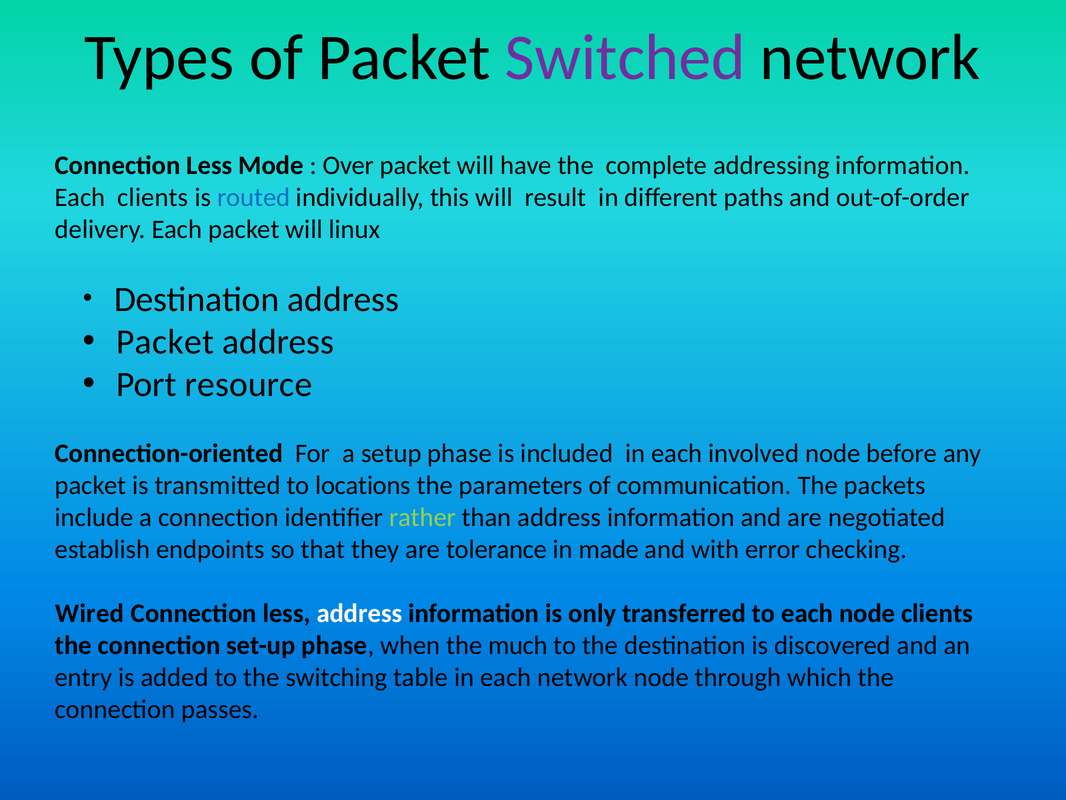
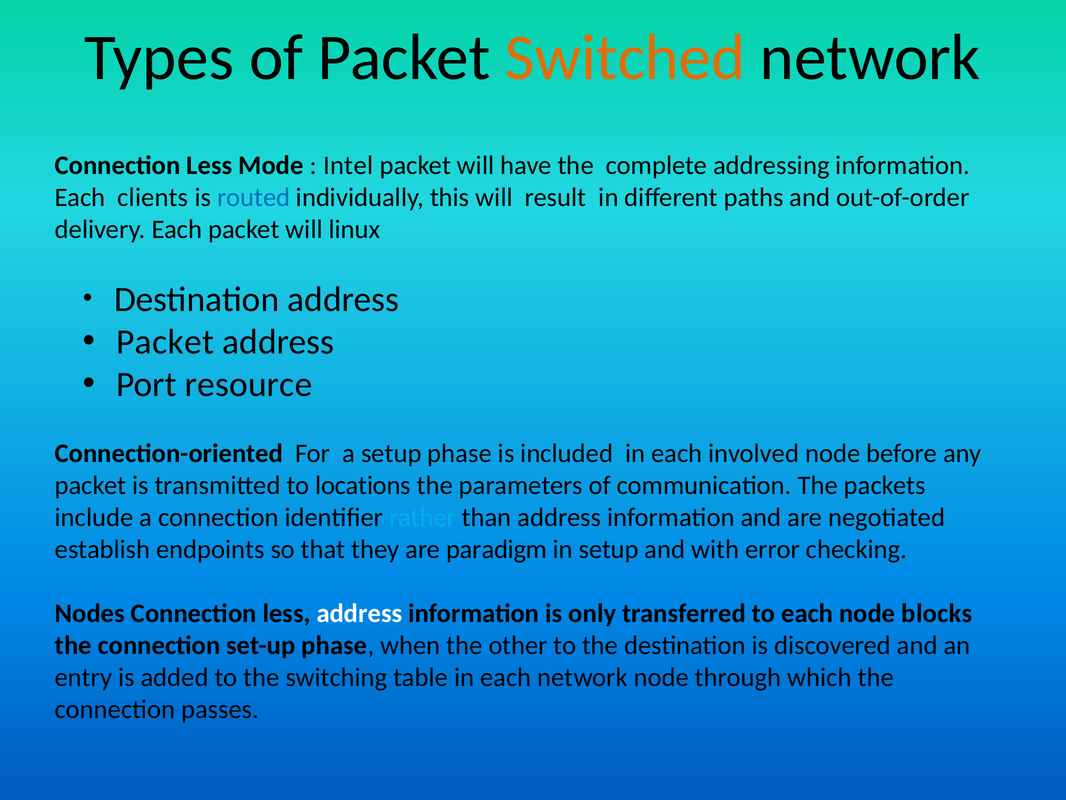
Switched colour: purple -> orange (625, 58)
Over: Over -> Intel (348, 165)
rather colour: light green -> light blue (423, 517)
tolerance: tolerance -> paradigm (497, 549)
in made: made -> setup (609, 549)
Wired: Wired -> Nodes (90, 613)
node clients: clients -> blocks (937, 613)
much: much -> other (518, 645)
